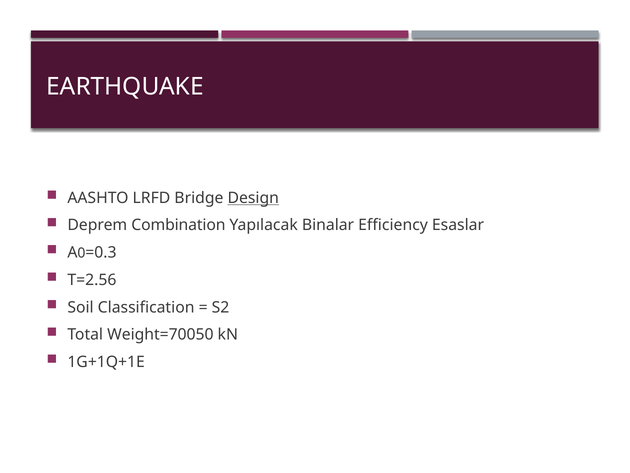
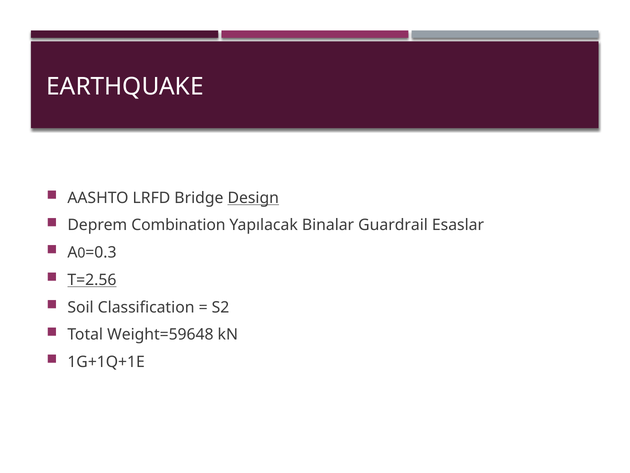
Efficiency: Efficiency -> Guardrail (393, 225)
T=2.56 underline: none -> present (92, 280)
Weight=70050: Weight=70050 -> Weight=59648 (160, 334)
